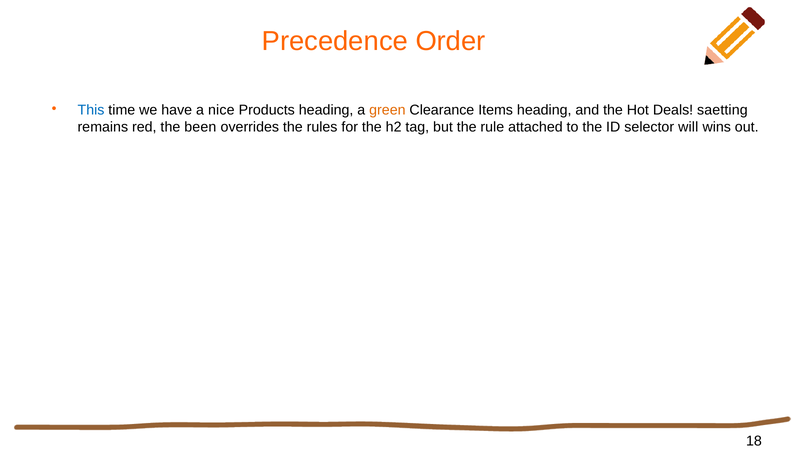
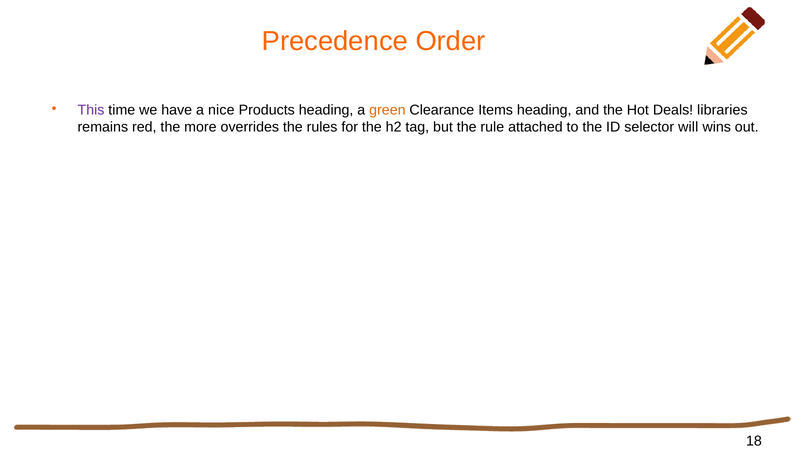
This colour: blue -> purple (91, 110)
saetting: saetting -> libraries (722, 110)
been: been -> more (200, 127)
